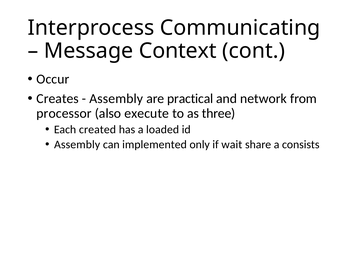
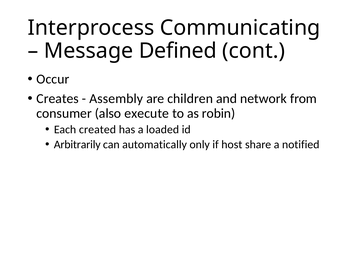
Context: Context -> Defined (178, 51)
practical: practical -> children (190, 99)
processor: processor -> consumer (64, 113)
three: three -> robin (219, 113)
Assembly: Assembly -> Arbitrarily (77, 145)
implemented: implemented -> automatically (155, 145)
wait: wait -> host (232, 145)
consists: consists -> notified (301, 145)
